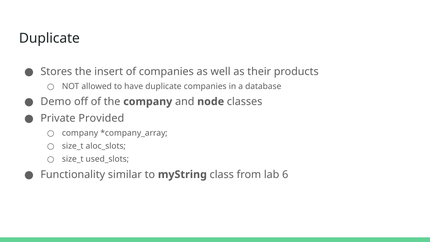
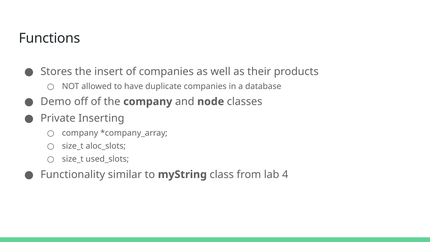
Duplicate: Duplicate -> Functions (49, 38)
Provided: Provided -> Inserting (101, 118)
6: 6 -> 4 (285, 174)
